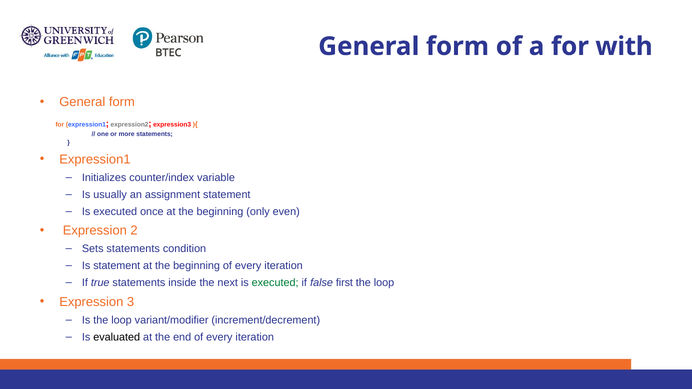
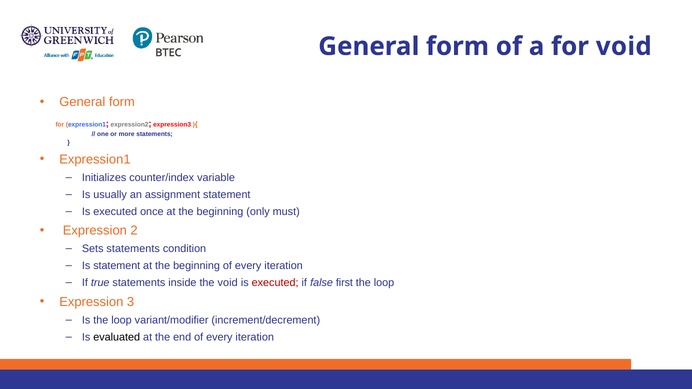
for with: with -> void (624, 46)
even: even -> must (286, 212)
the next: next -> void (228, 283)
executed colour: green -> red (275, 283)
